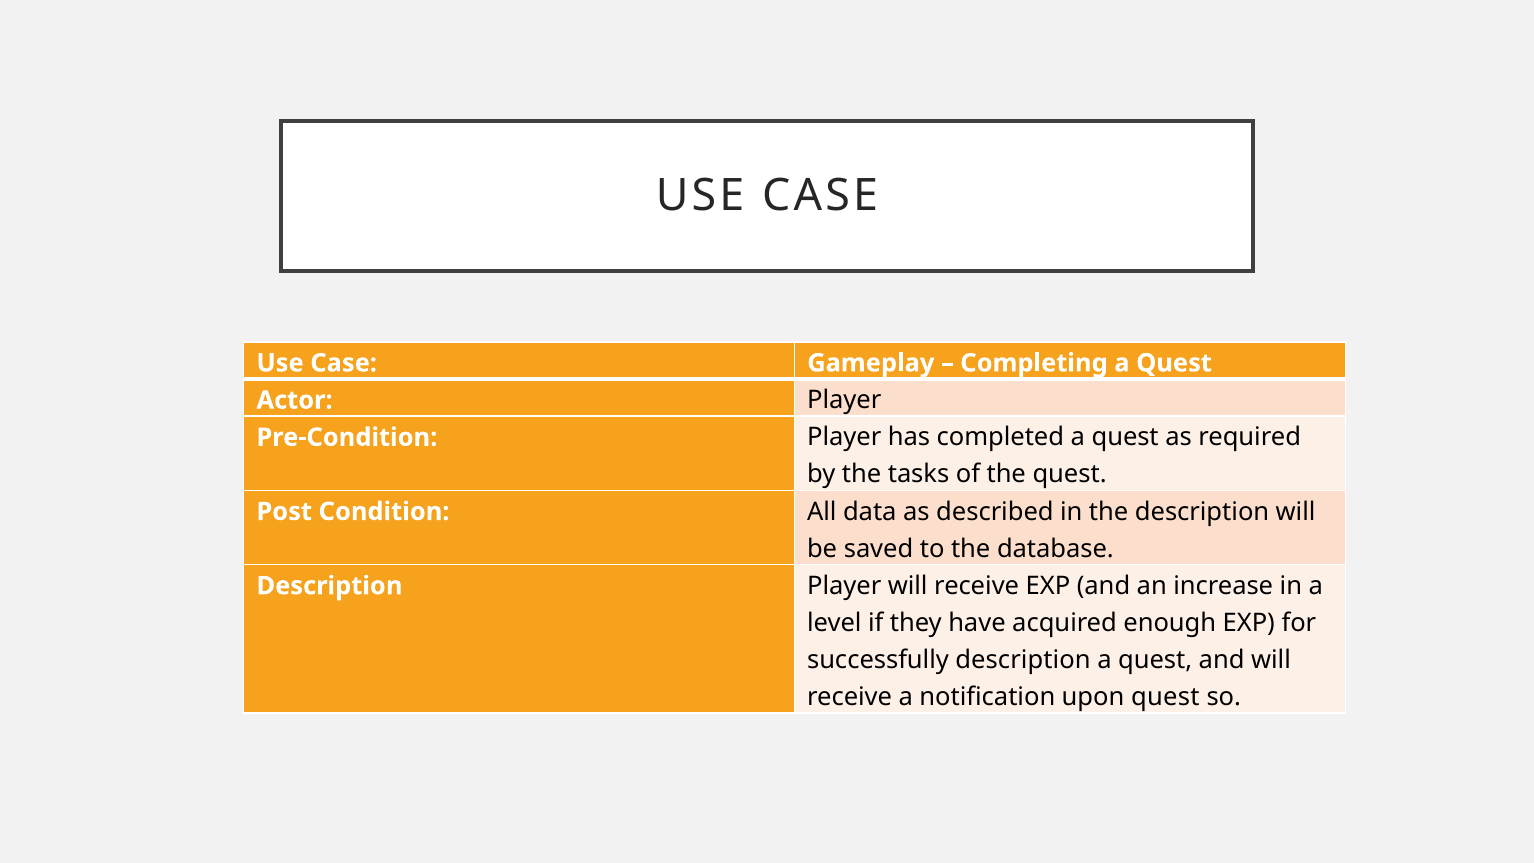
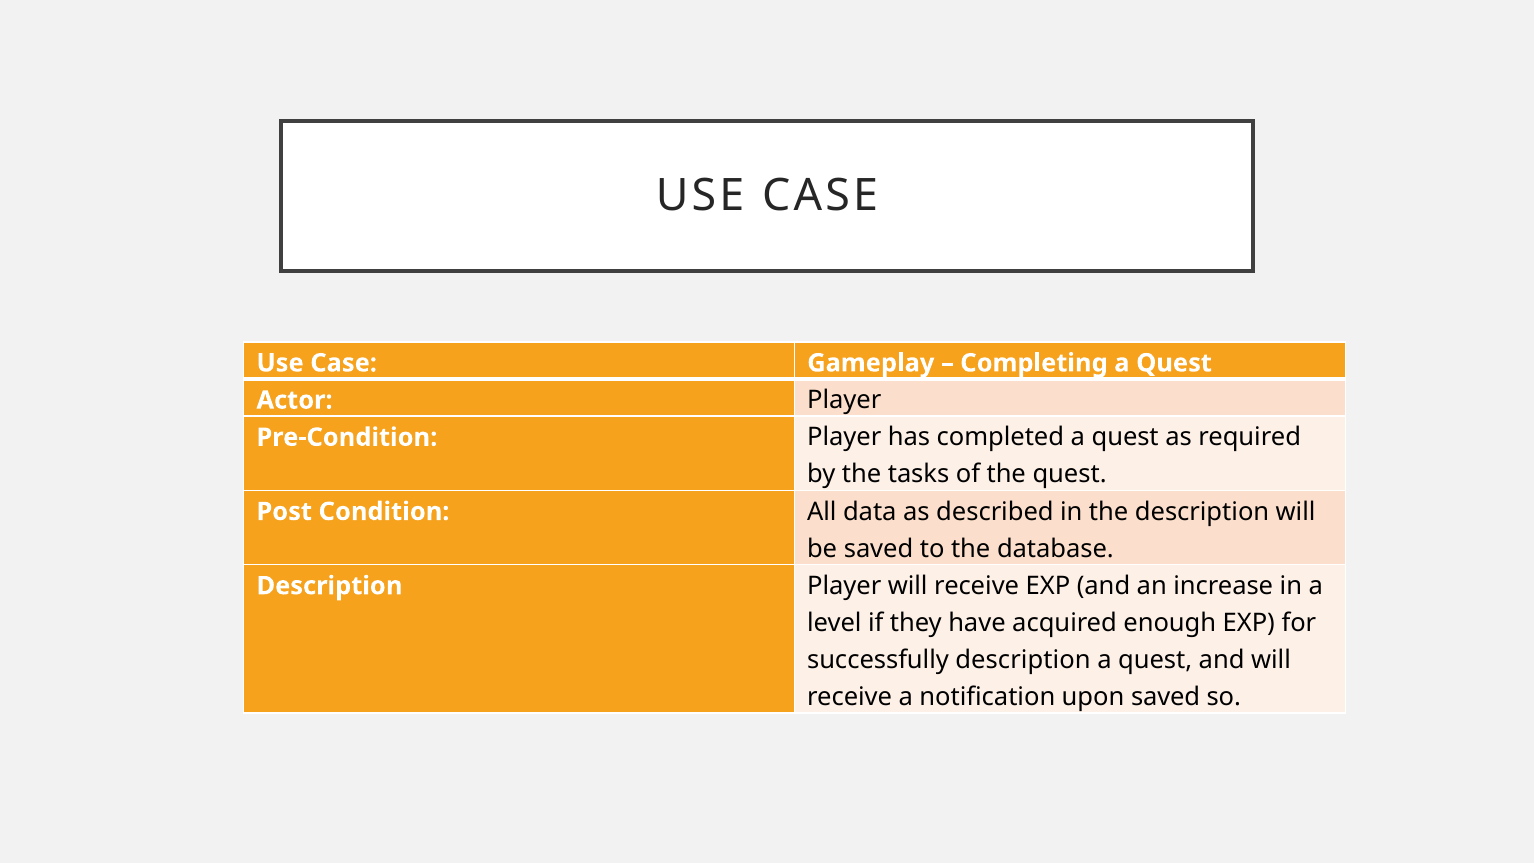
upon quest: quest -> saved (1166, 697)
